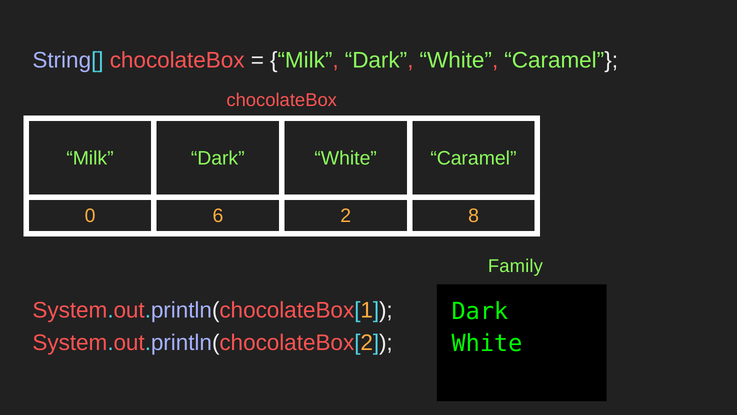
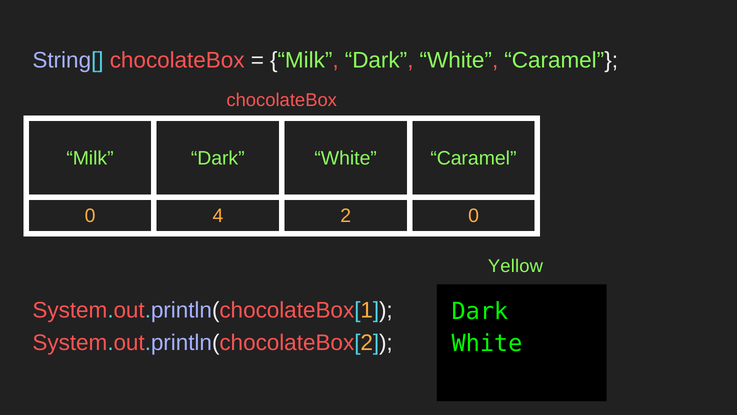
6: 6 -> 4 (218, 216)
2 8: 8 -> 0 (474, 216)
Family: Family -> Yellow (515, 266)
